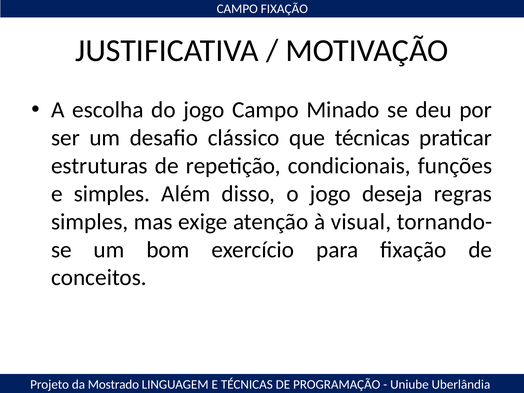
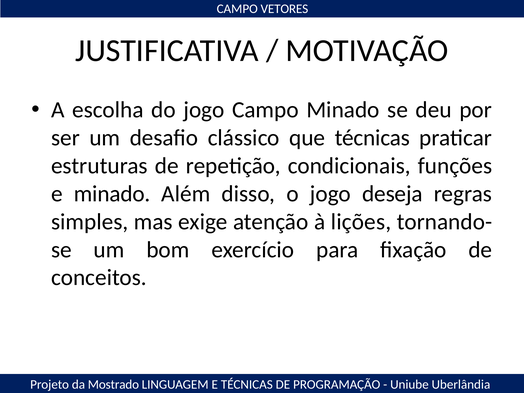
CAMPO FIXAÇÃO: FIXAÇÃO -> VETORES (284, 9)
e simples: simples -> minado (112, 194)
visual: visual -> lições (361, 222)
